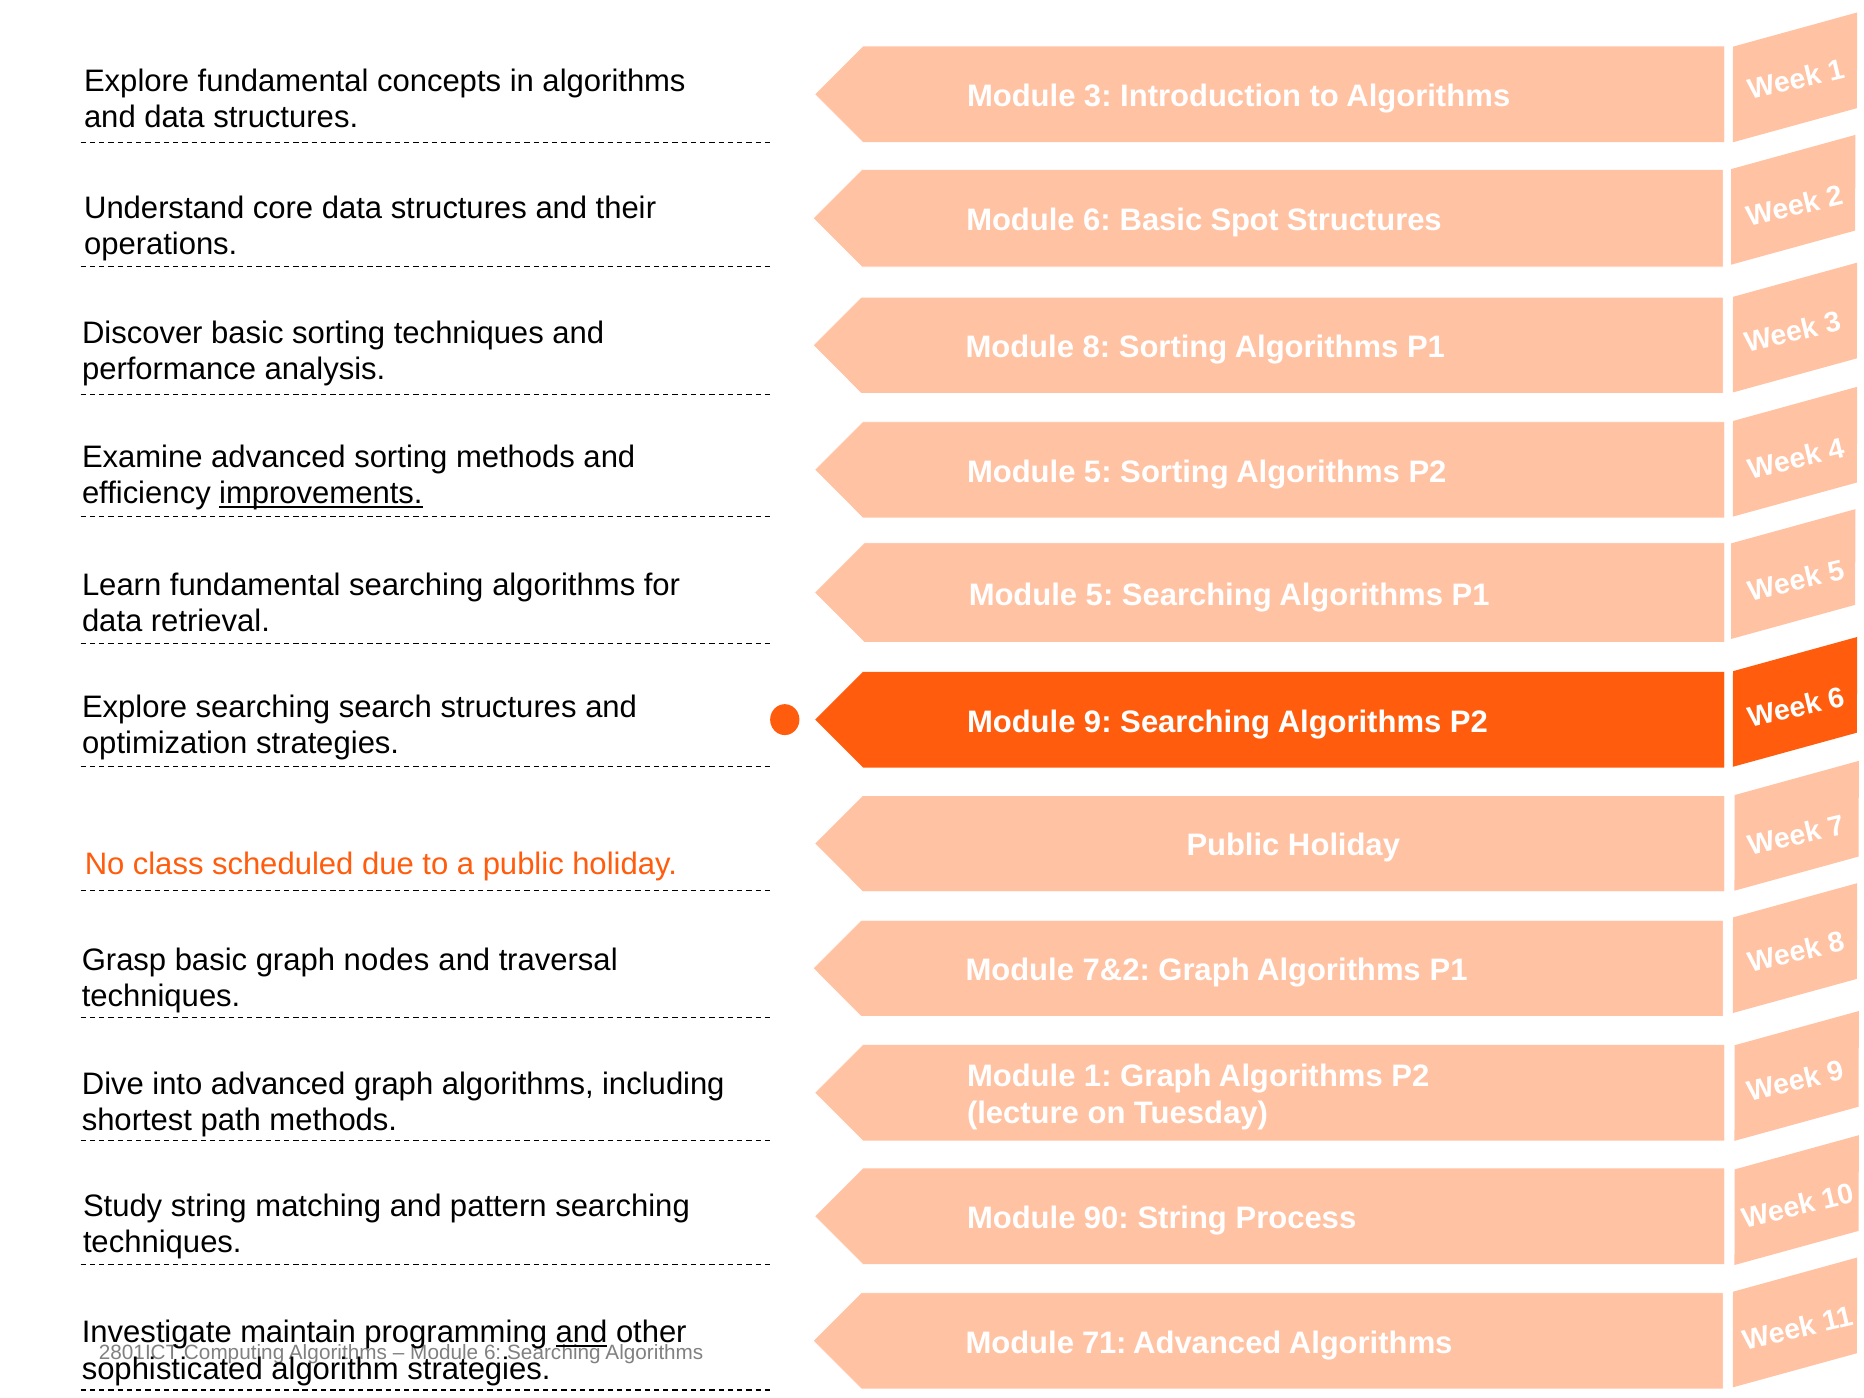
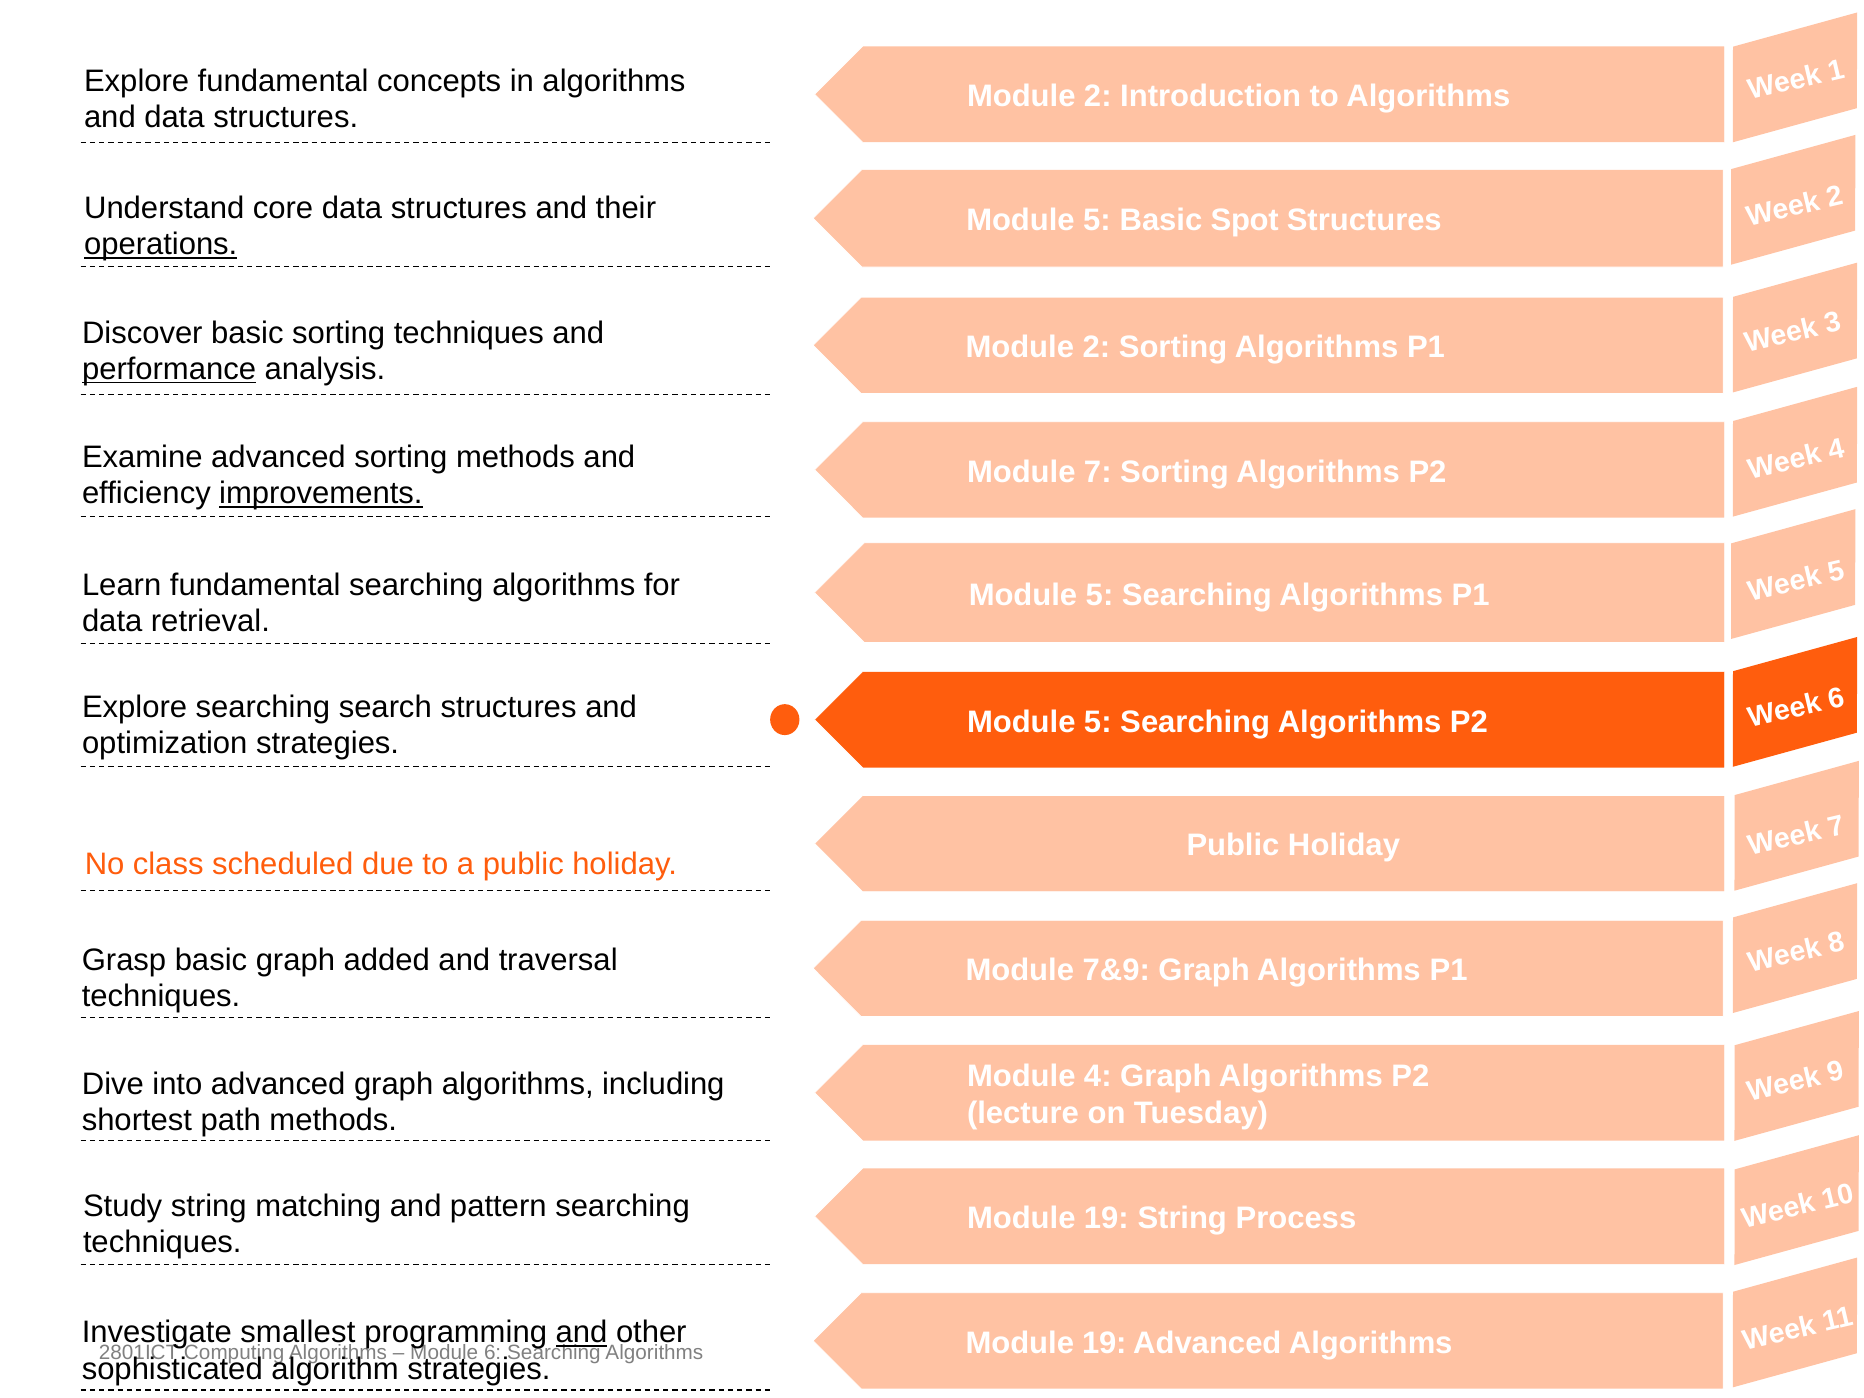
3: 3 -> 2 (1098, 96)
6: 6 -> 5 (1097, 220)
operations underline: none -> present (161, 244)
8: 8 -> 2 (1096, 347)
performance underline: none -> present (169, 369)
5: 5 -> 7 (1098, 472)
9: 9 -> 5 (1098, 722)
nodes: nodes -> added (387, 960)
7&2: 7&2 -> 7&9 (1116, 970)
Module 1: 1 -> 4 (1098, 1076)
90: 90 -> 19 (1106, 1218)
maintain: maintain -> smallest (298, 1333)
71: 71 -> 19 (1104, 1343)
